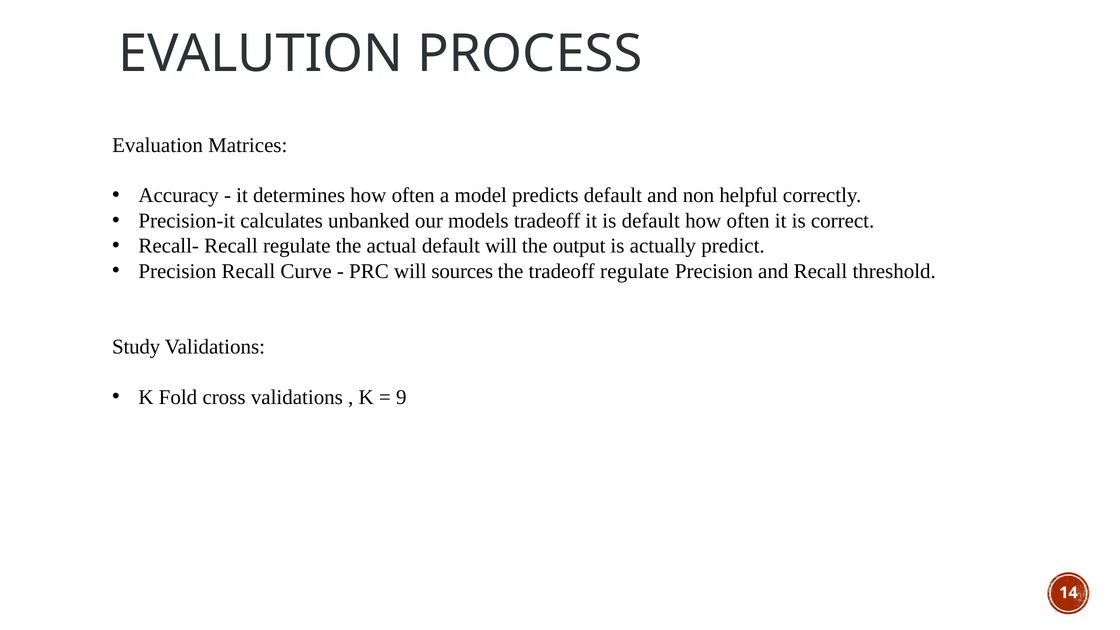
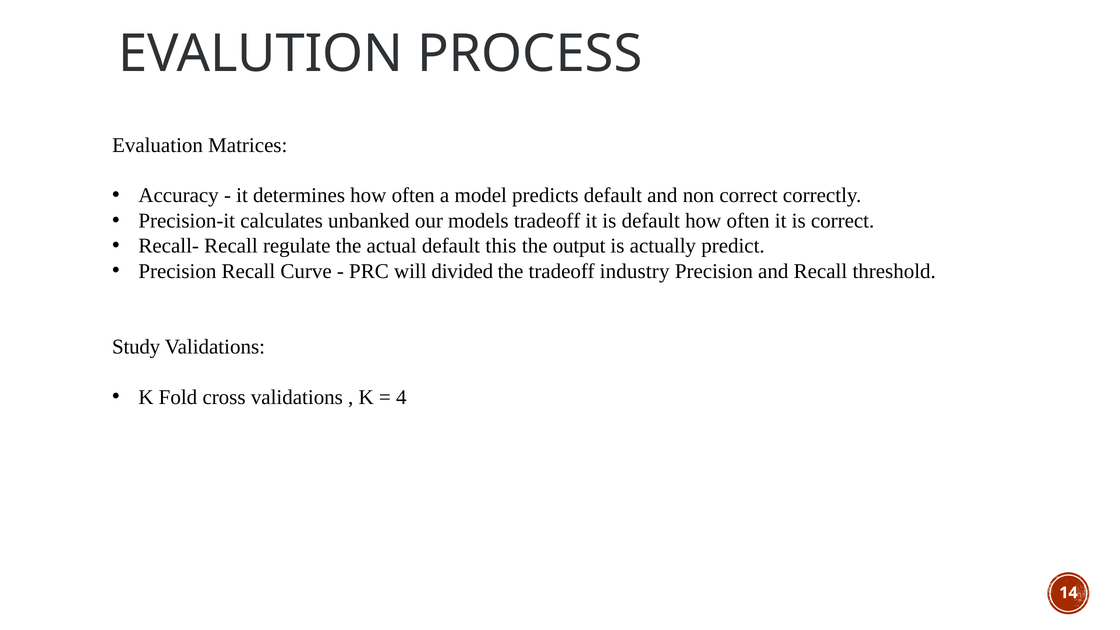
non helpful: helpful -> correct (749, 196)
default will: will -> this (501, 246)
sources: sources -> divided (462, 271)
tradeoff regulate: regulate -> industry (635, 271)
9: 9 -> 4 (401, 397)
